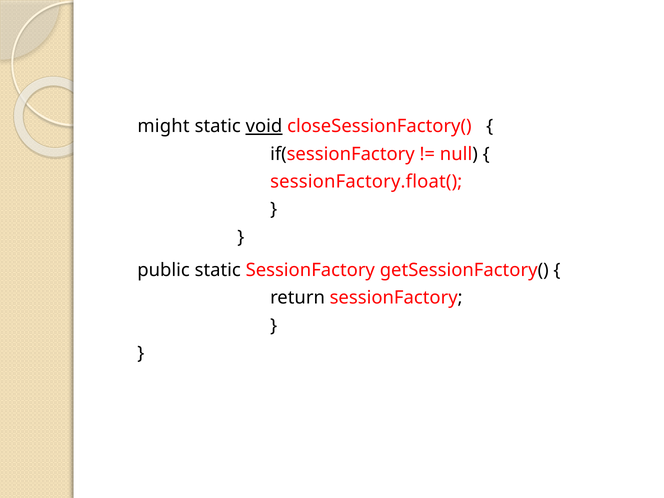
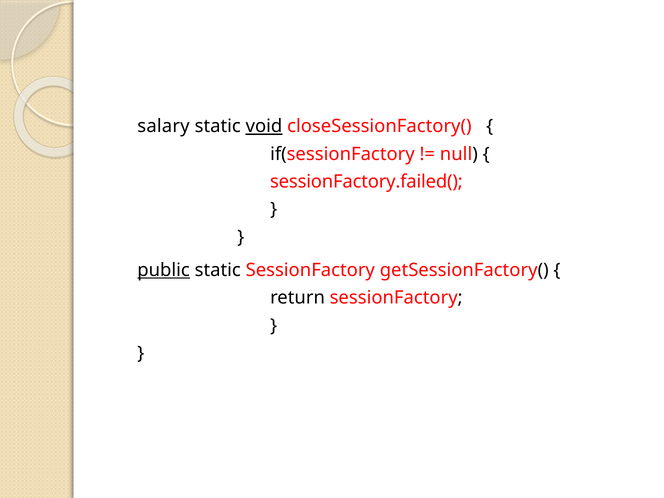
might: might -> salary (163, 126)
sessionFactory.float(: sessionFactory.float( -> sessionFactory.failed( (366, 182)
public underline: none -> present (164, 270)
